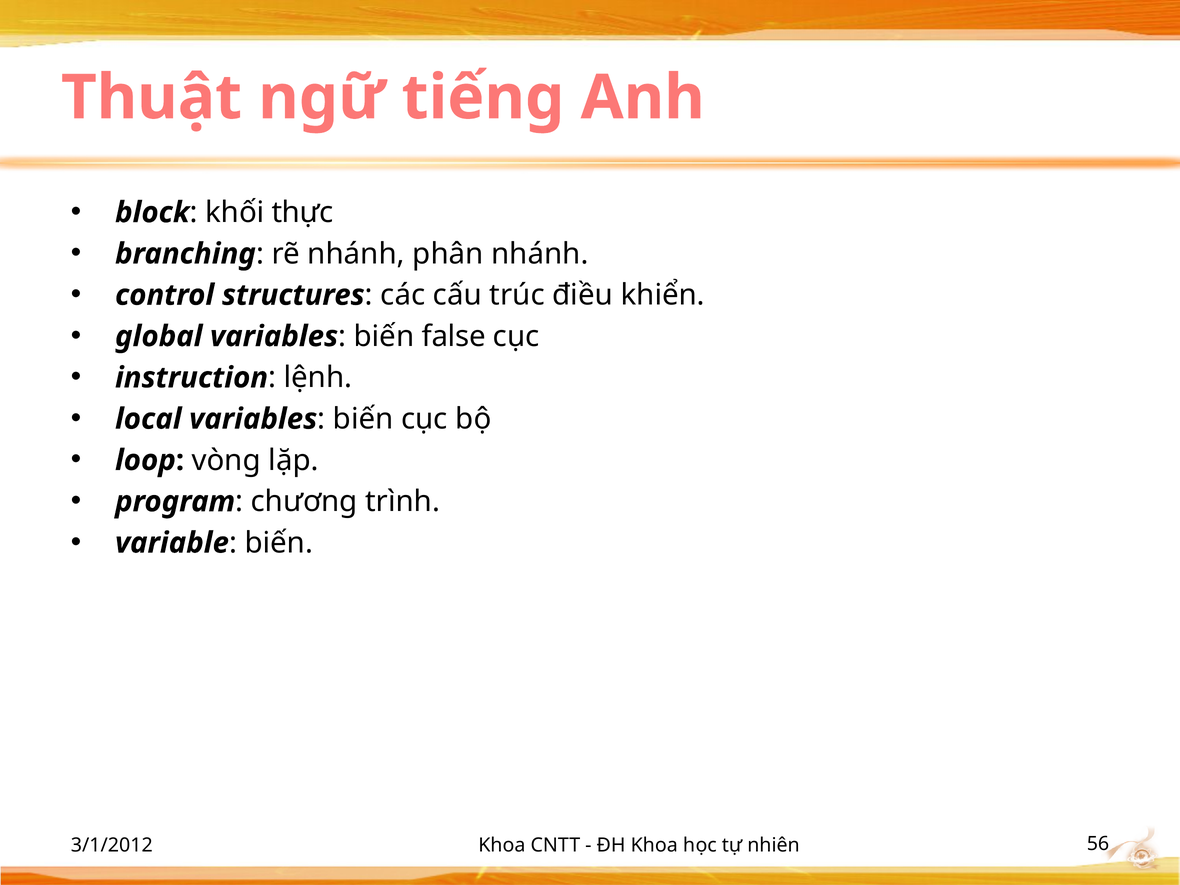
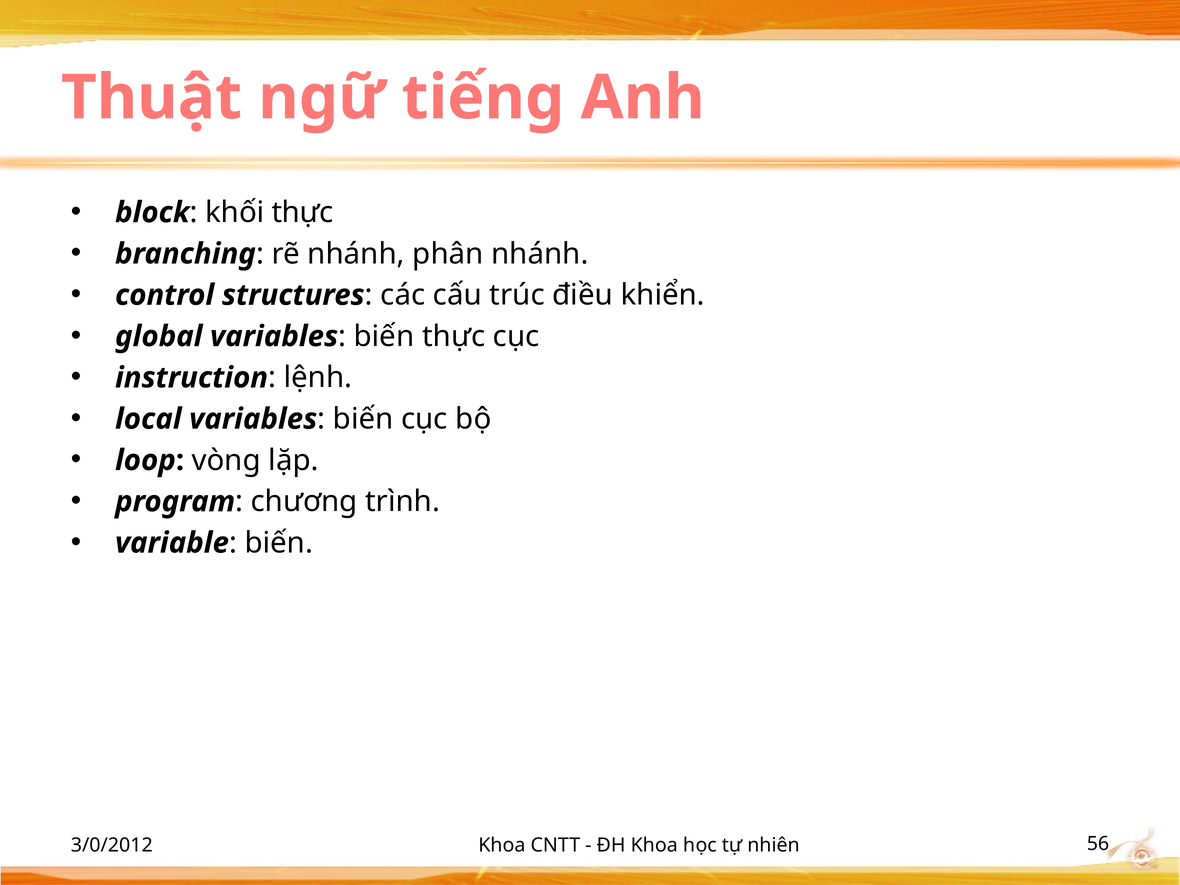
biến false: false -> thực (454, 336)
3/1/2012: 3/1/2012 -> 3/0/2012 (112, 845)
